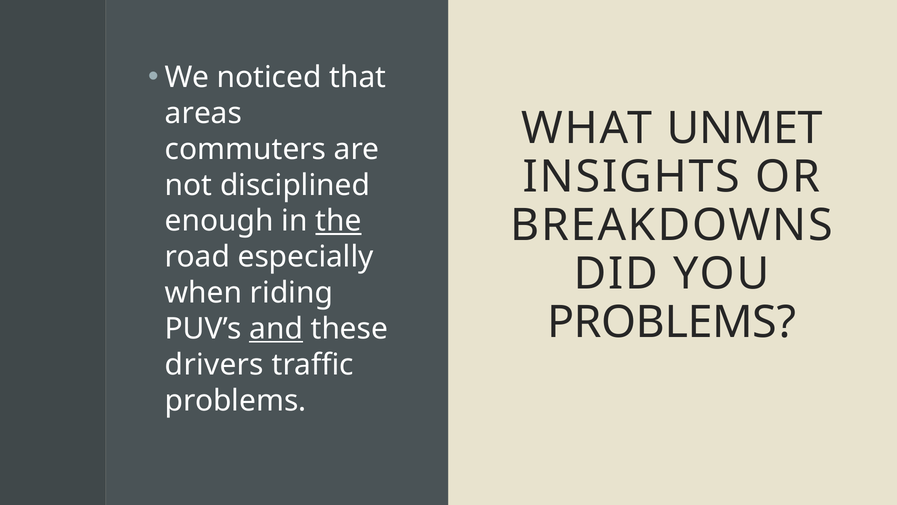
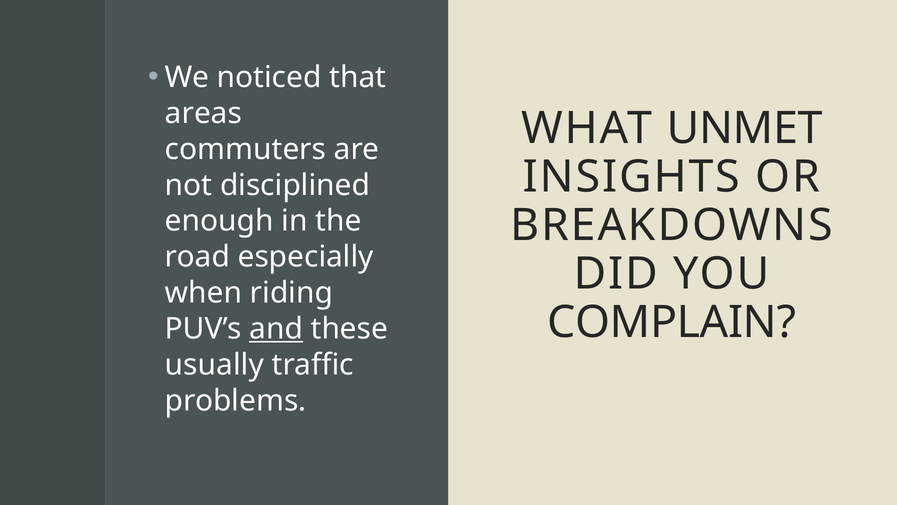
the underline: present -> none (338, 221)
PROBLEMS: PROBLEMS -> COMPLAIN (672, 322)
drivers: drivers -> usually (214, 365)
